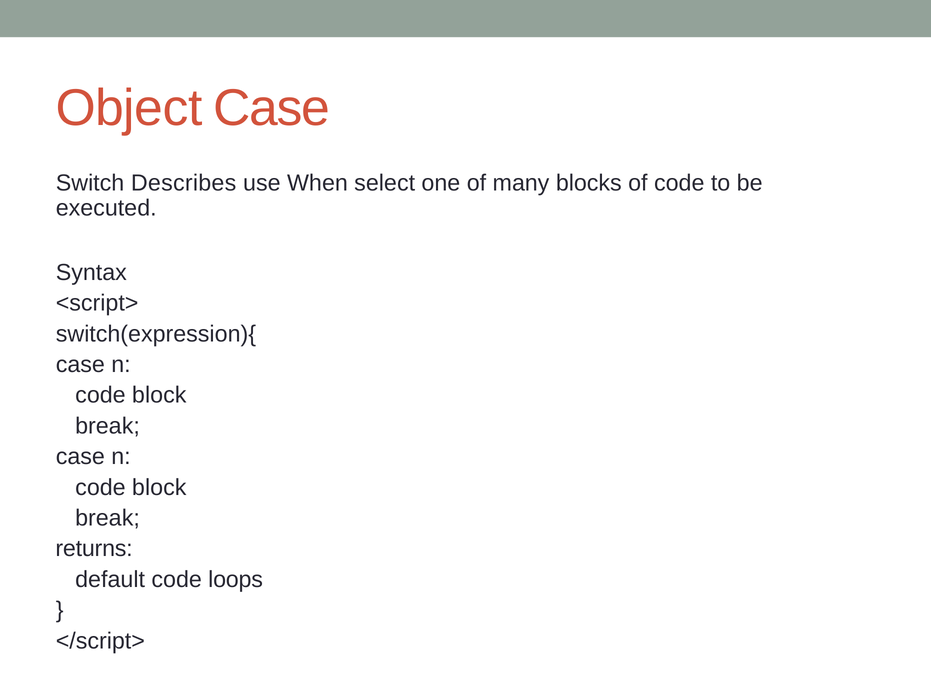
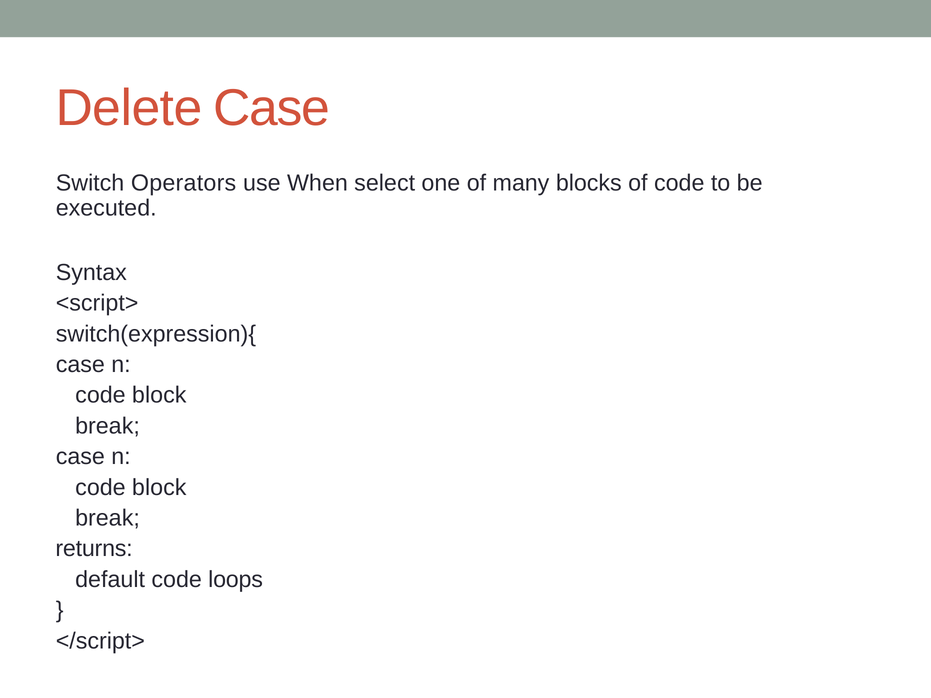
Object: Object -> Delete (129, 108)
Describes: Describes -> Operators (184, 183)
